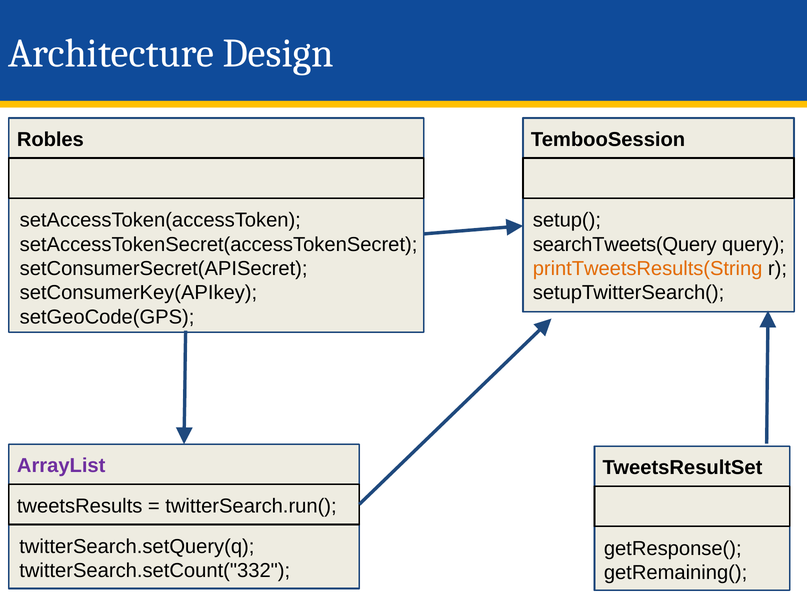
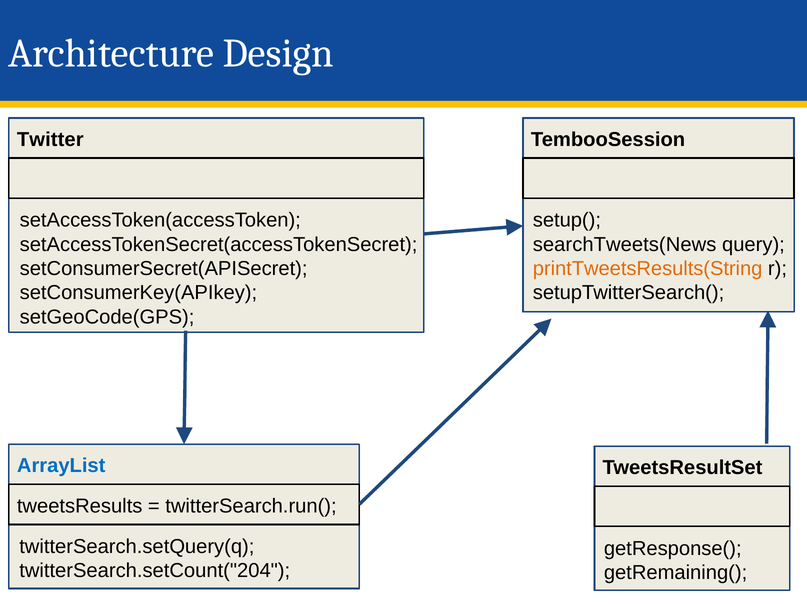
Robles: Robles -> Twitter (50, 139)
searchTweets(Query: searchTweets(Query -> searchTweets(News (625, 245)
ArrayList colour: purple -> blue (61, 466)
twitterSearch.setCount("332: twitterSearch.setCount("332 -> twitterSearch.setCount("204 (155, 571)
